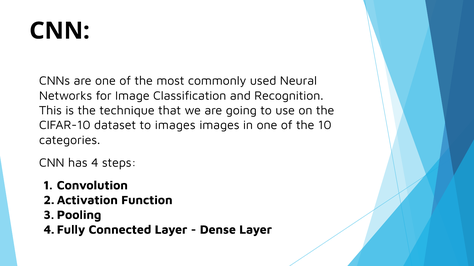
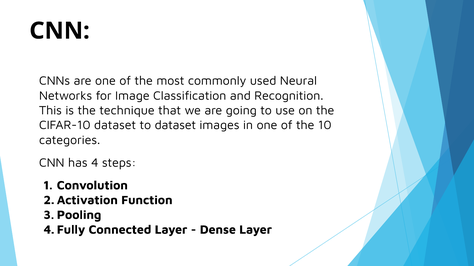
to images: images -> dataset (175, 126)
